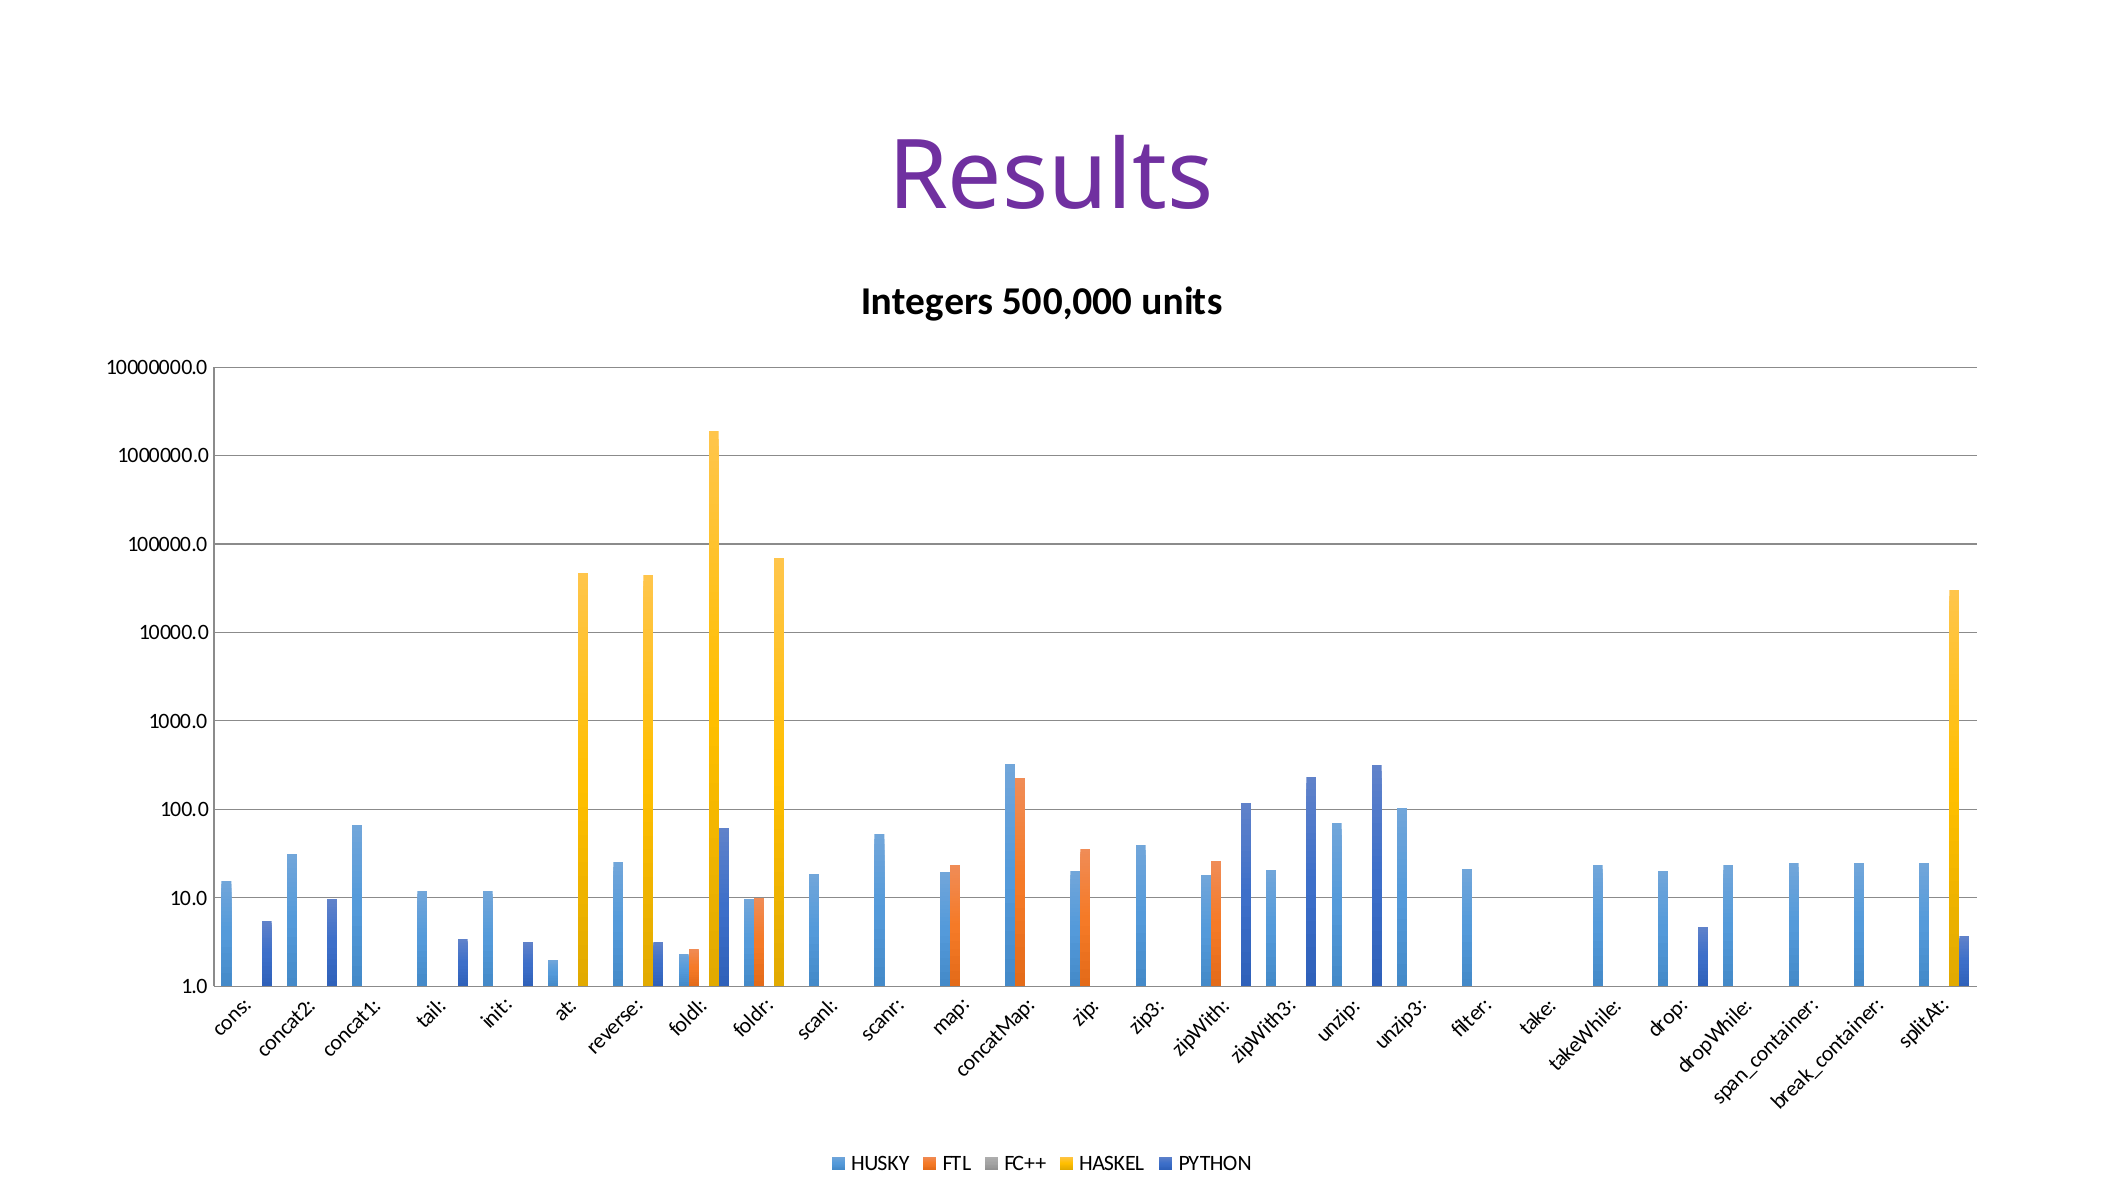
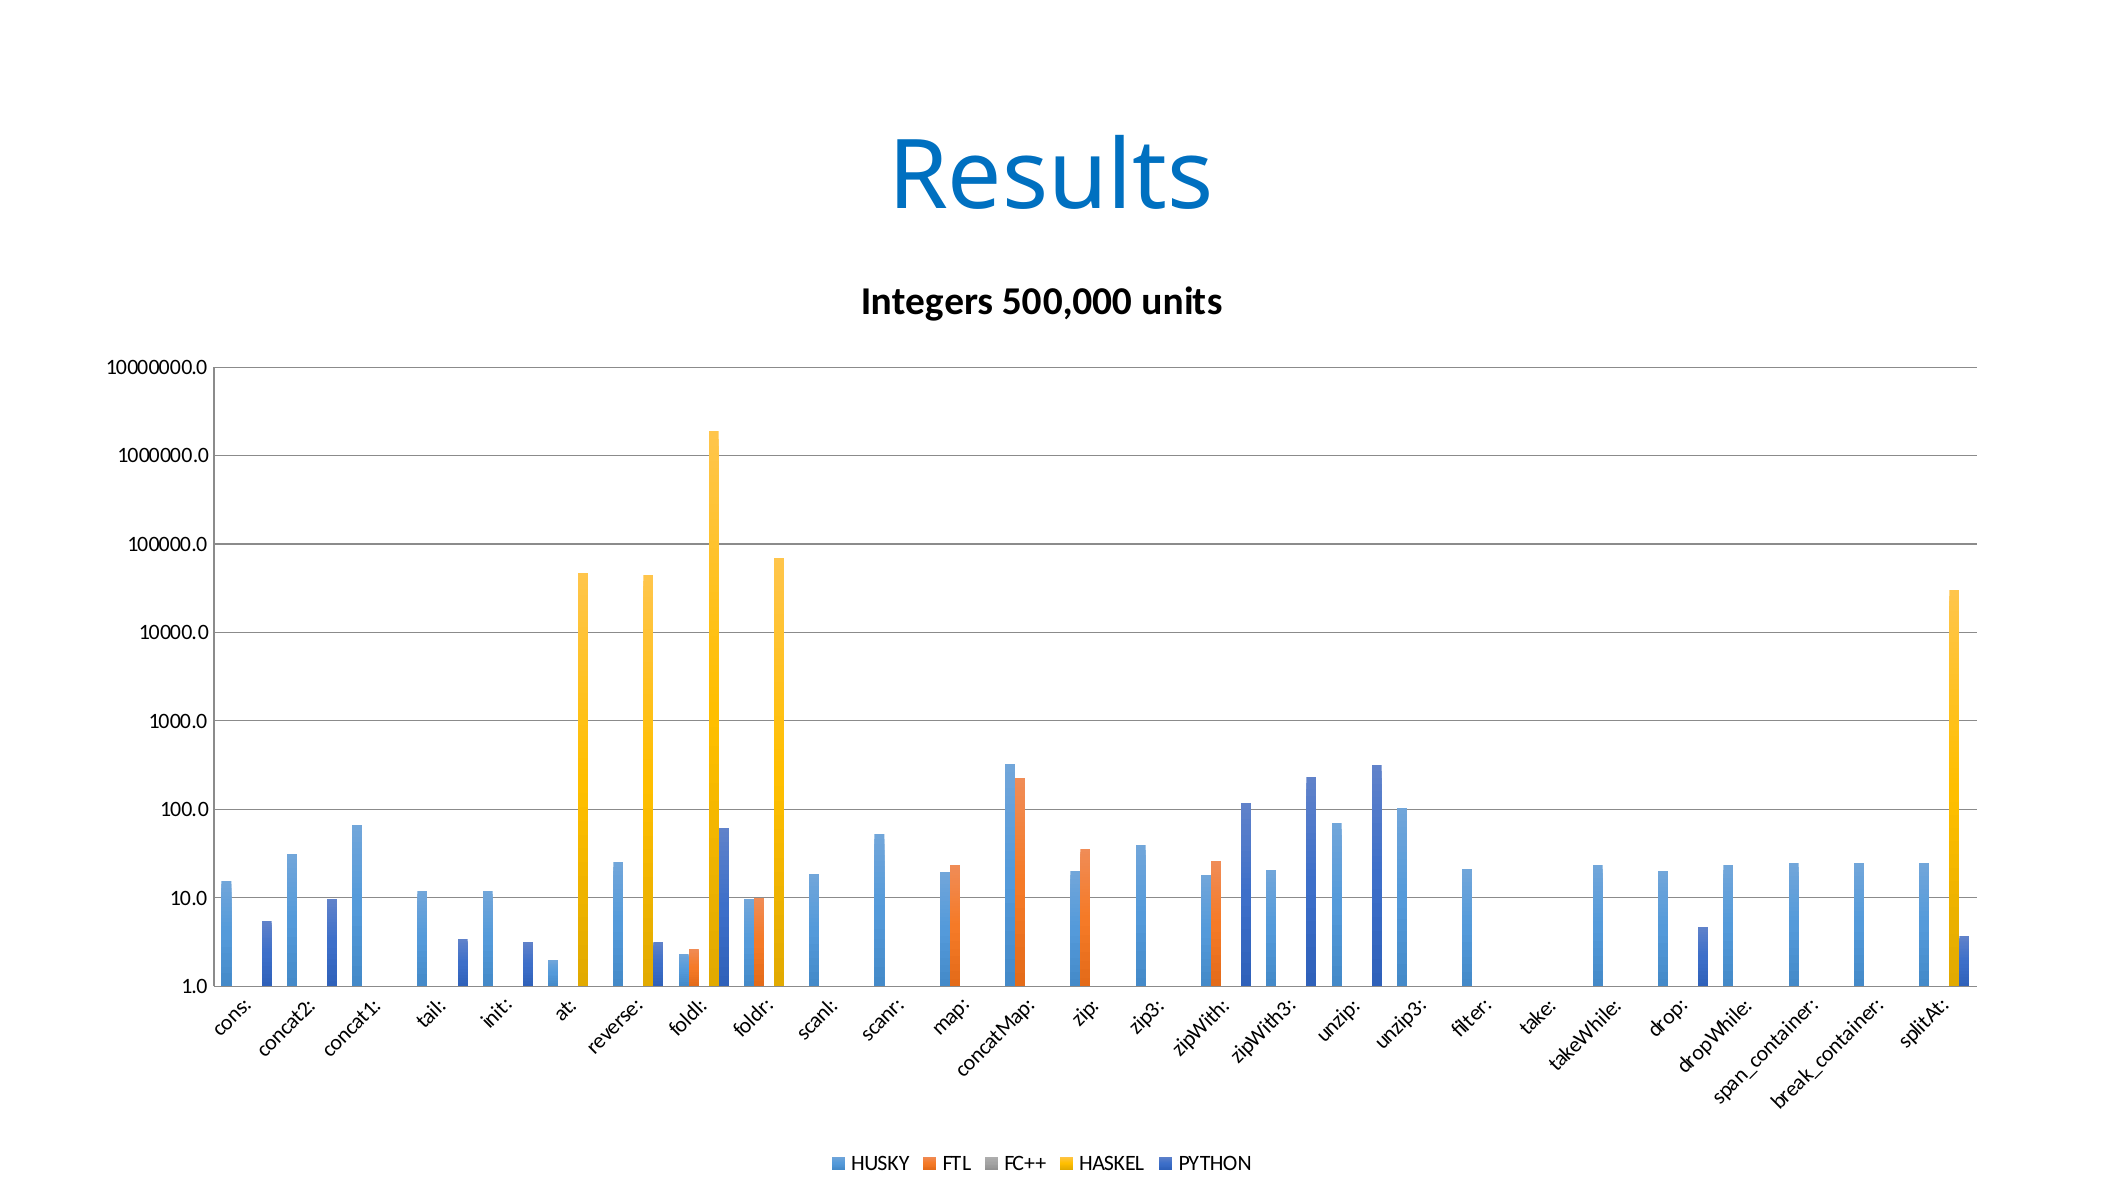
Results colour: purple -> blue (1051, 177)
